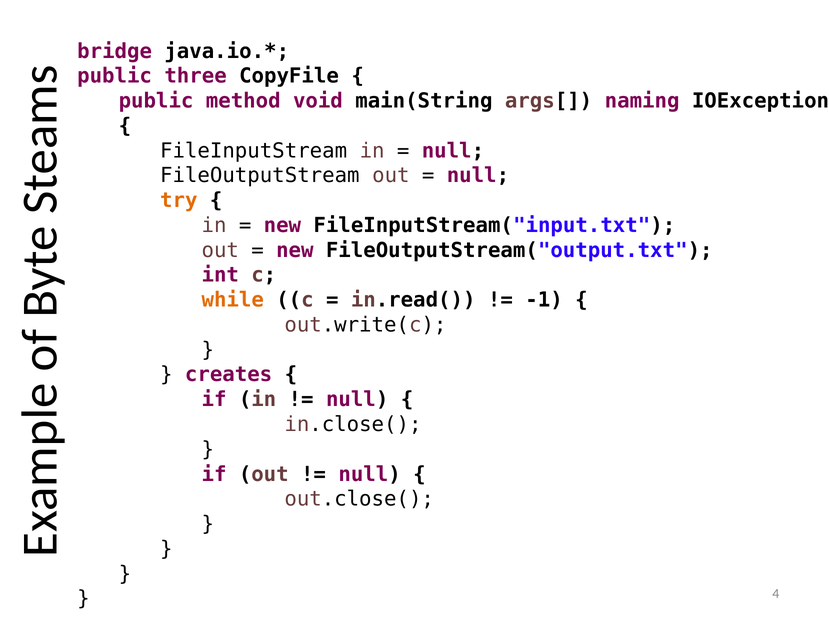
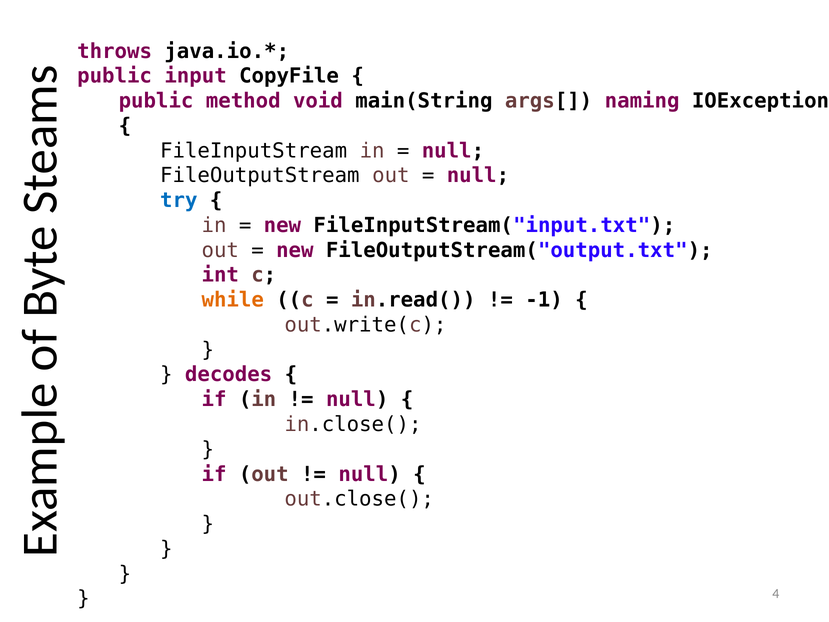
bridge: bridge -> throws (115, 51)
three: three -> input (196, 76)
try colour: orange -> blue (179, 200)
creates: creates -> decodes (229, 375)
